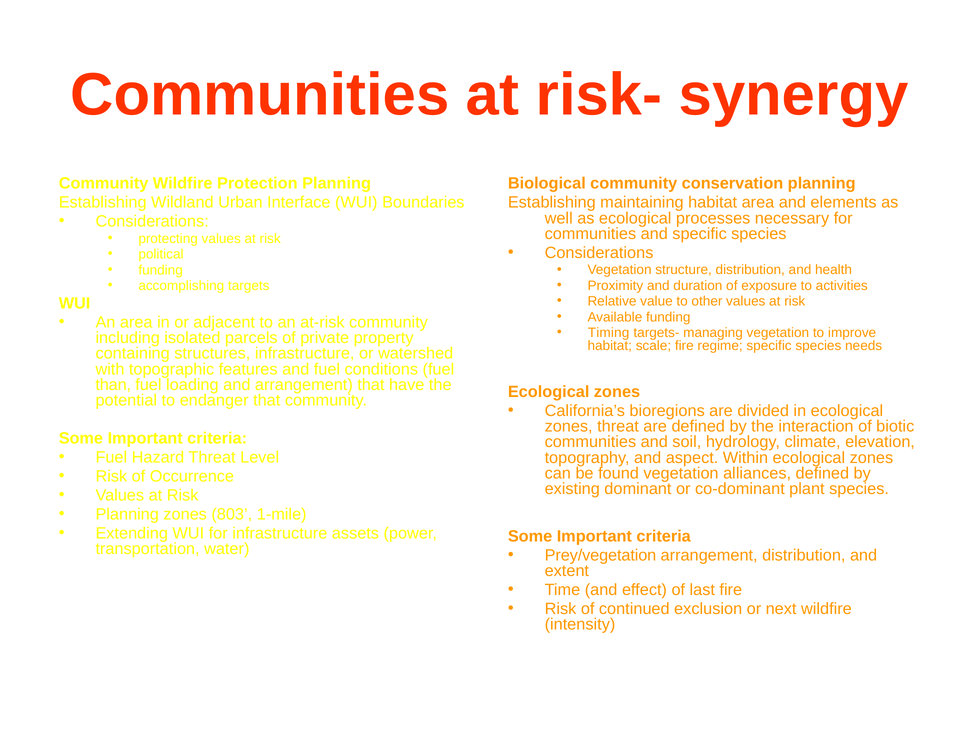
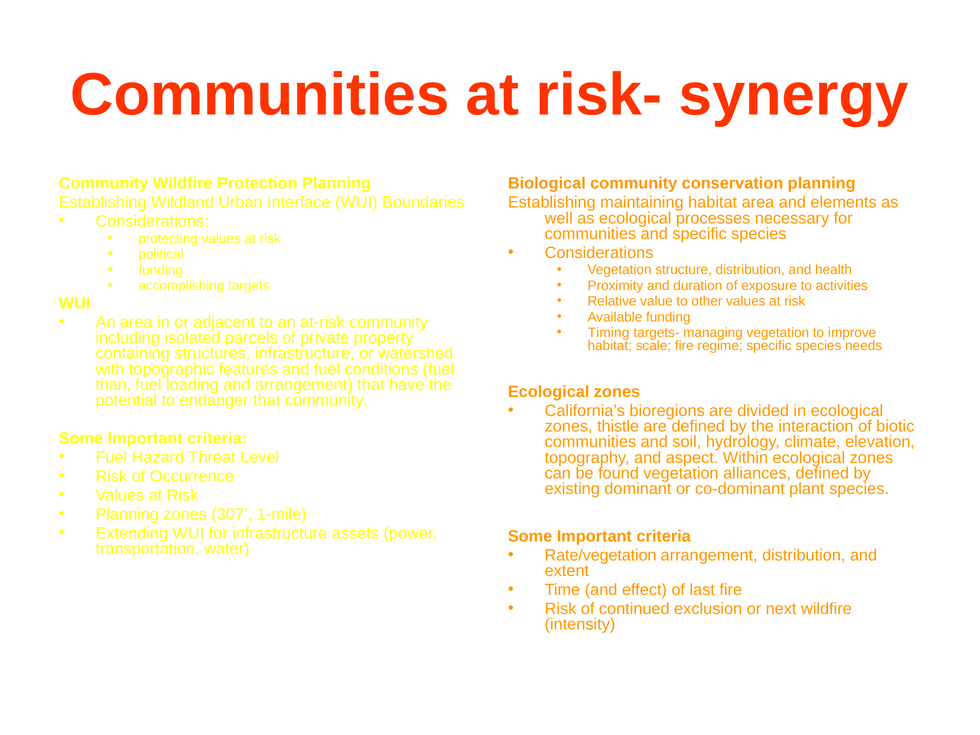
zones threat: threat -> thistle (618, 426)
803: 803 -> 307 (232, 514)
Prey/vegetation: Prey/vegetation -> Rate/vegetation (601, 555)
